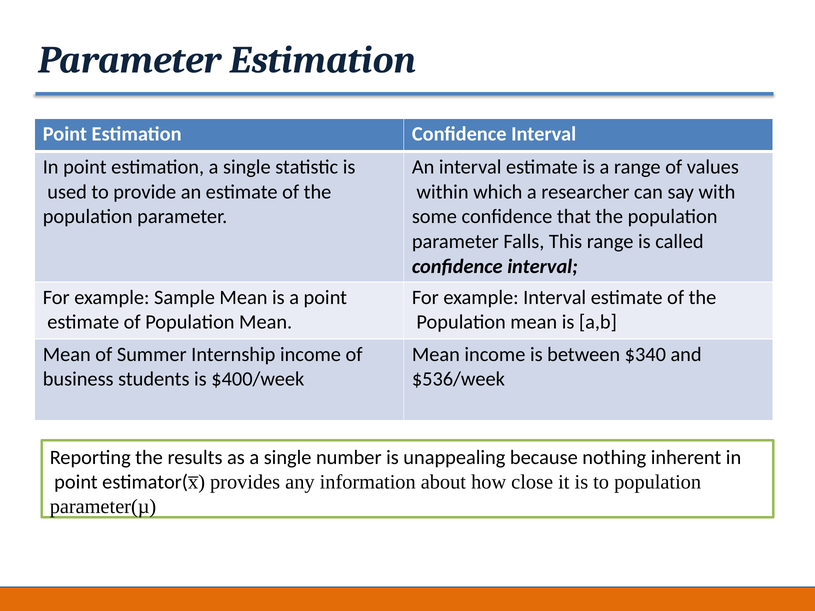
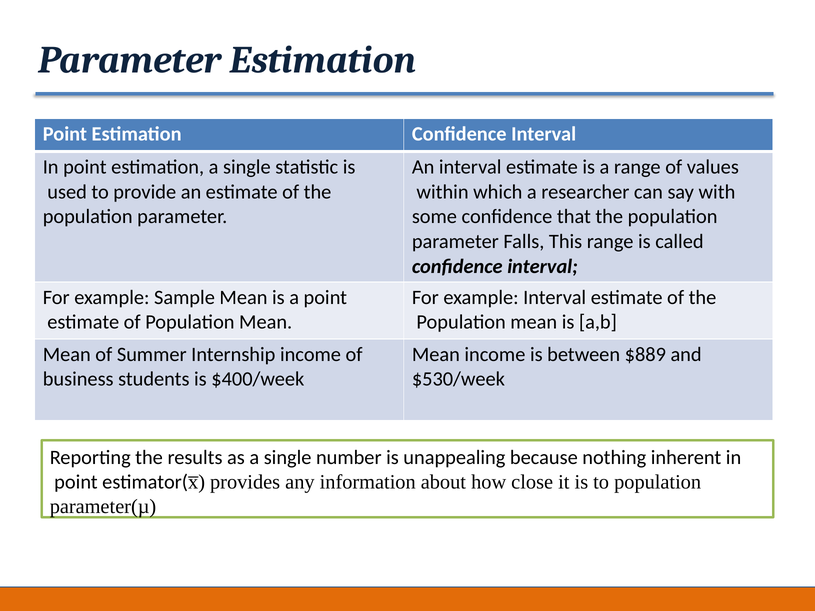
$340: $340 -> $889 (645, 355)
$536/week: $536/week -> $530/week (458, 379)
